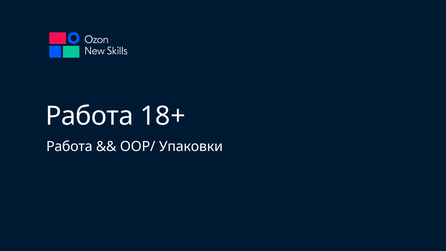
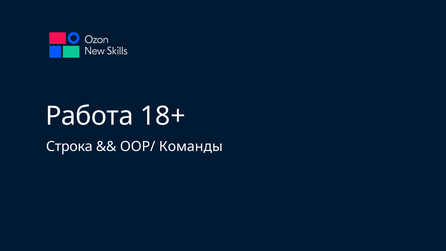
Работа: Работа -> Строка (69, 146)
Упаковки: Упаковки -> Команды (191, 146)
